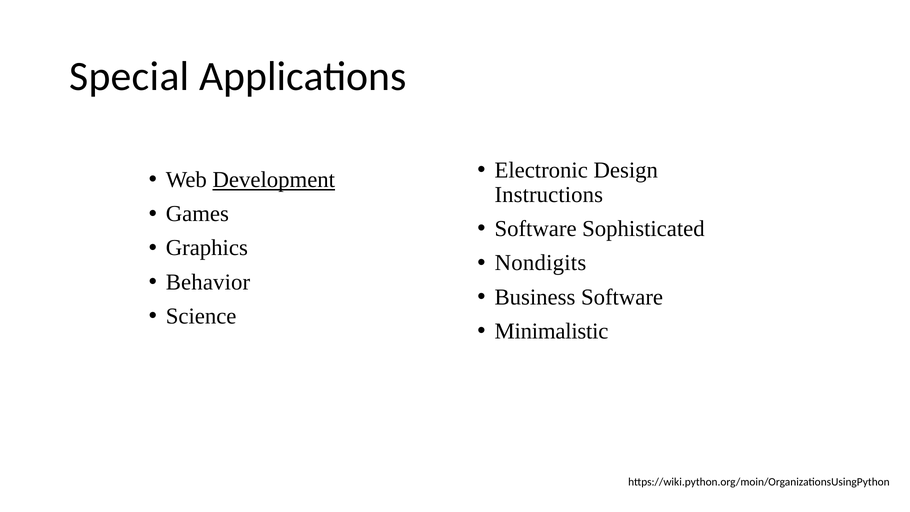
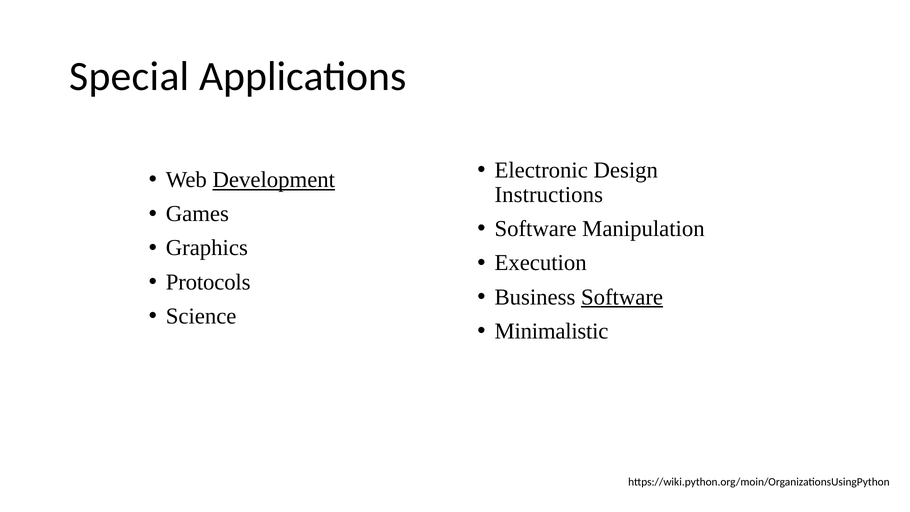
Sophisticated: Sophisticated -> Manipulation (643, 229)
Nondigits: Nondigits -> Execution (541, 263)
Behavior: Behavior -> Protocols (208, 282)
Software underline: none -> present (622, 297)
